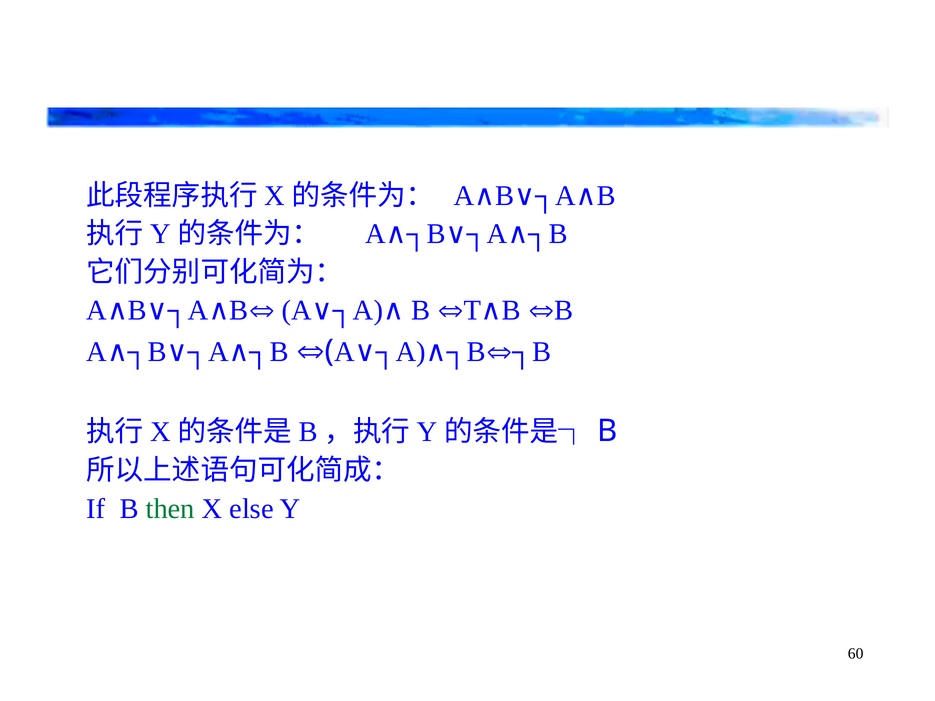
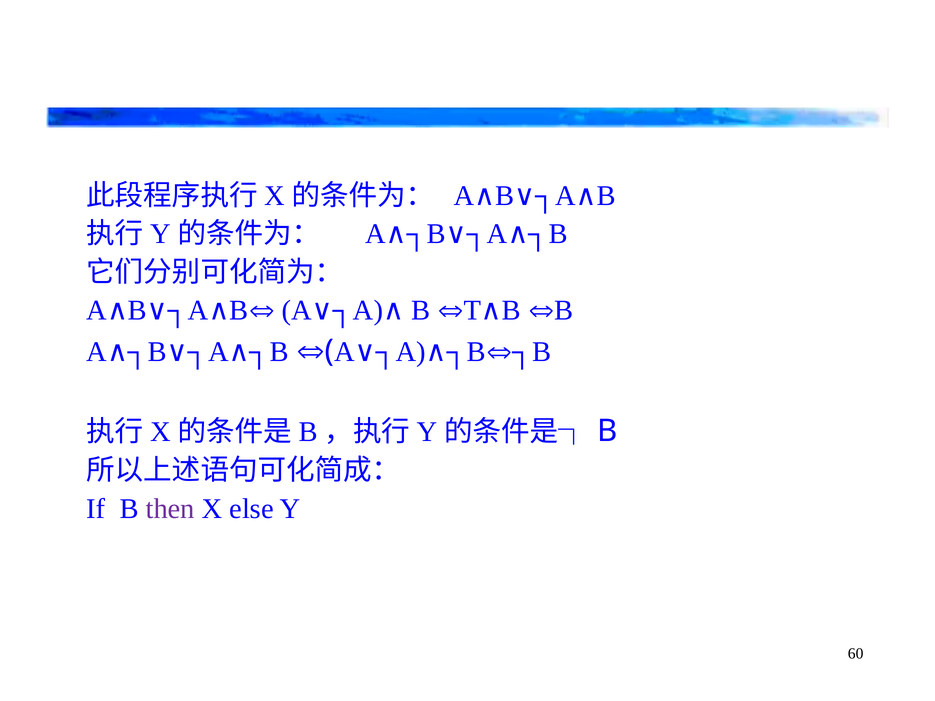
then colour: green -> purple (170, 509)
